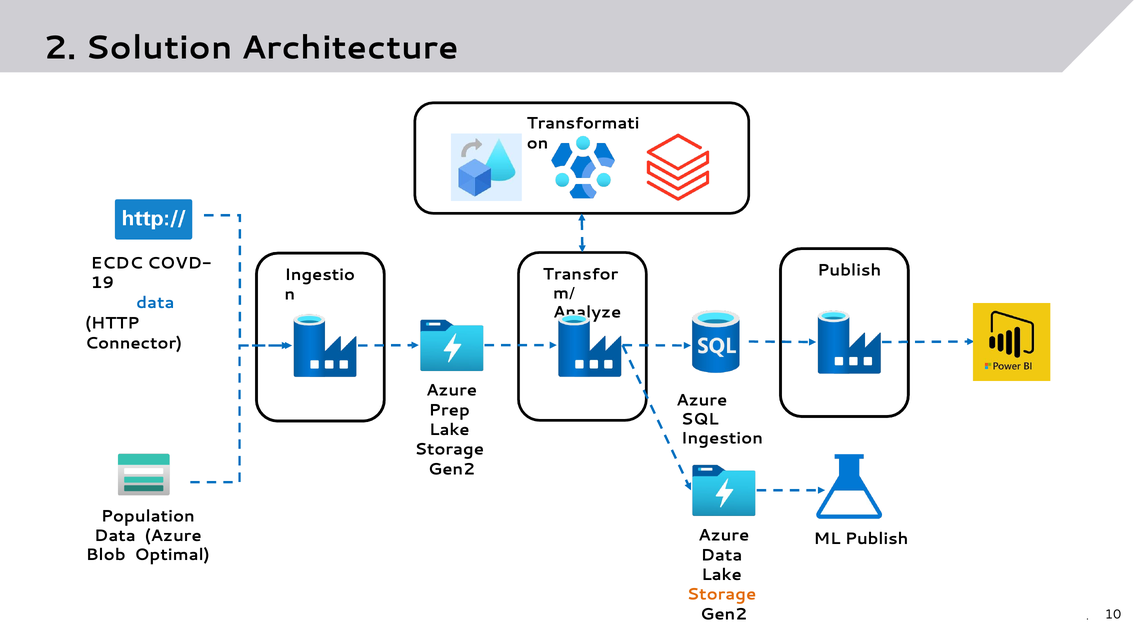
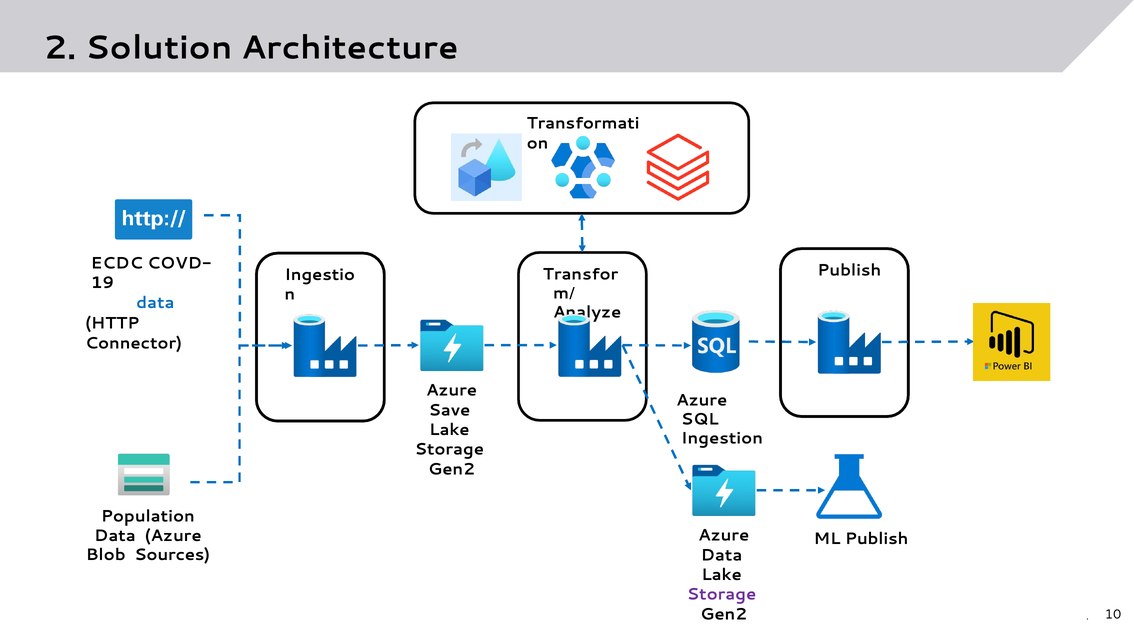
Prep: Prep -> Save (449, 410)
Optimal: Optimal -> Sources (172, 555)
Storage colour: orange -> purple (722, 594)
